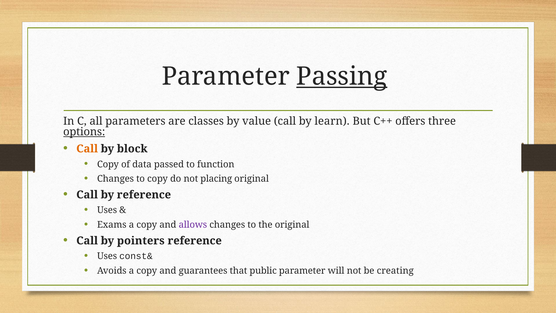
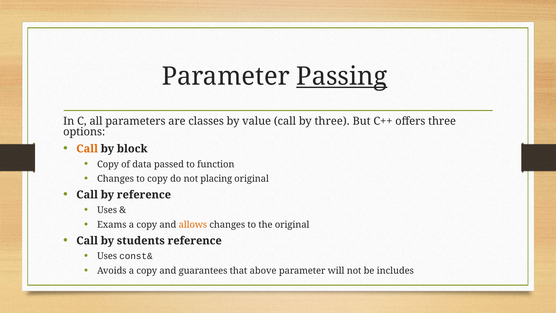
by learn: learn -> three (332, 121)
options underline: present -> none (84, 132)
allows colour: purple -> orange (193, 225)
pointers: pointers -> students (141, 241)
public: public -> above (263, 271)
creating: creating -> includes (395, 271)
